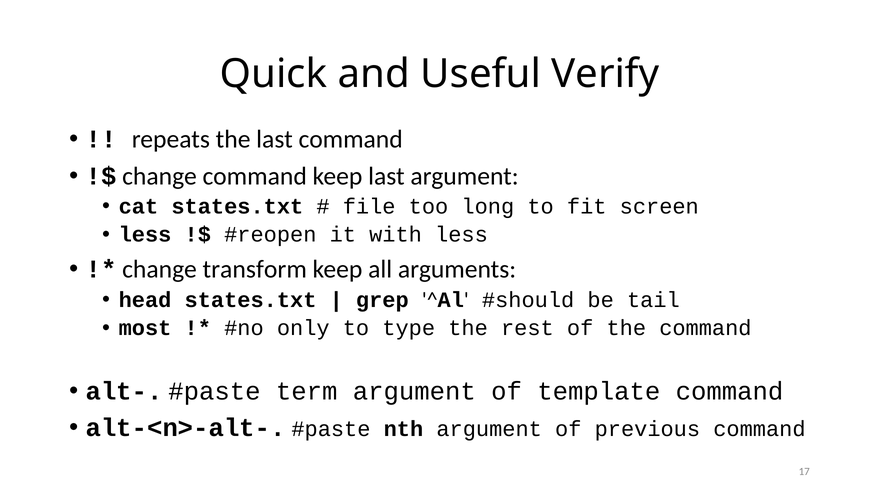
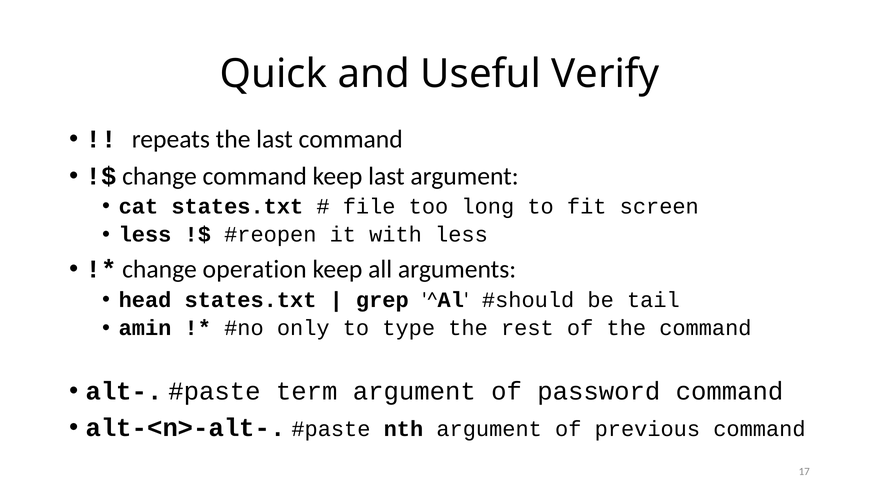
transform: transform -> operation (255, 270)
most: most -> amin (145, 328)
template: template -> password (599, 392)
